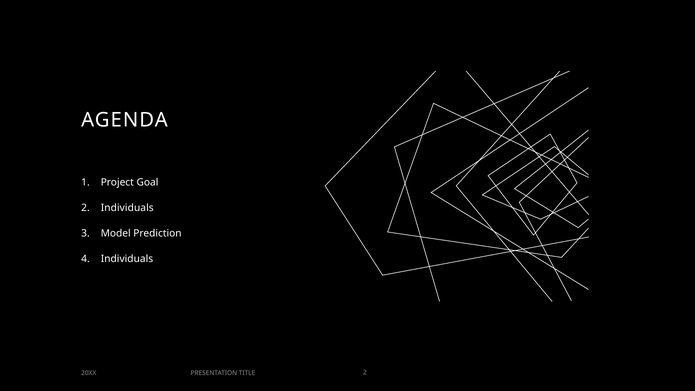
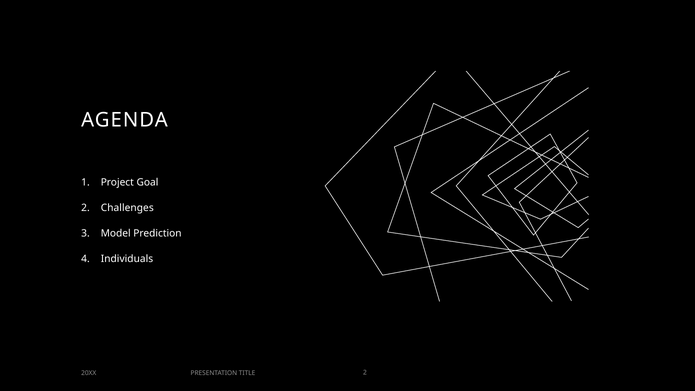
2 Individuals: Individuals -> Challenges (127, 208)
